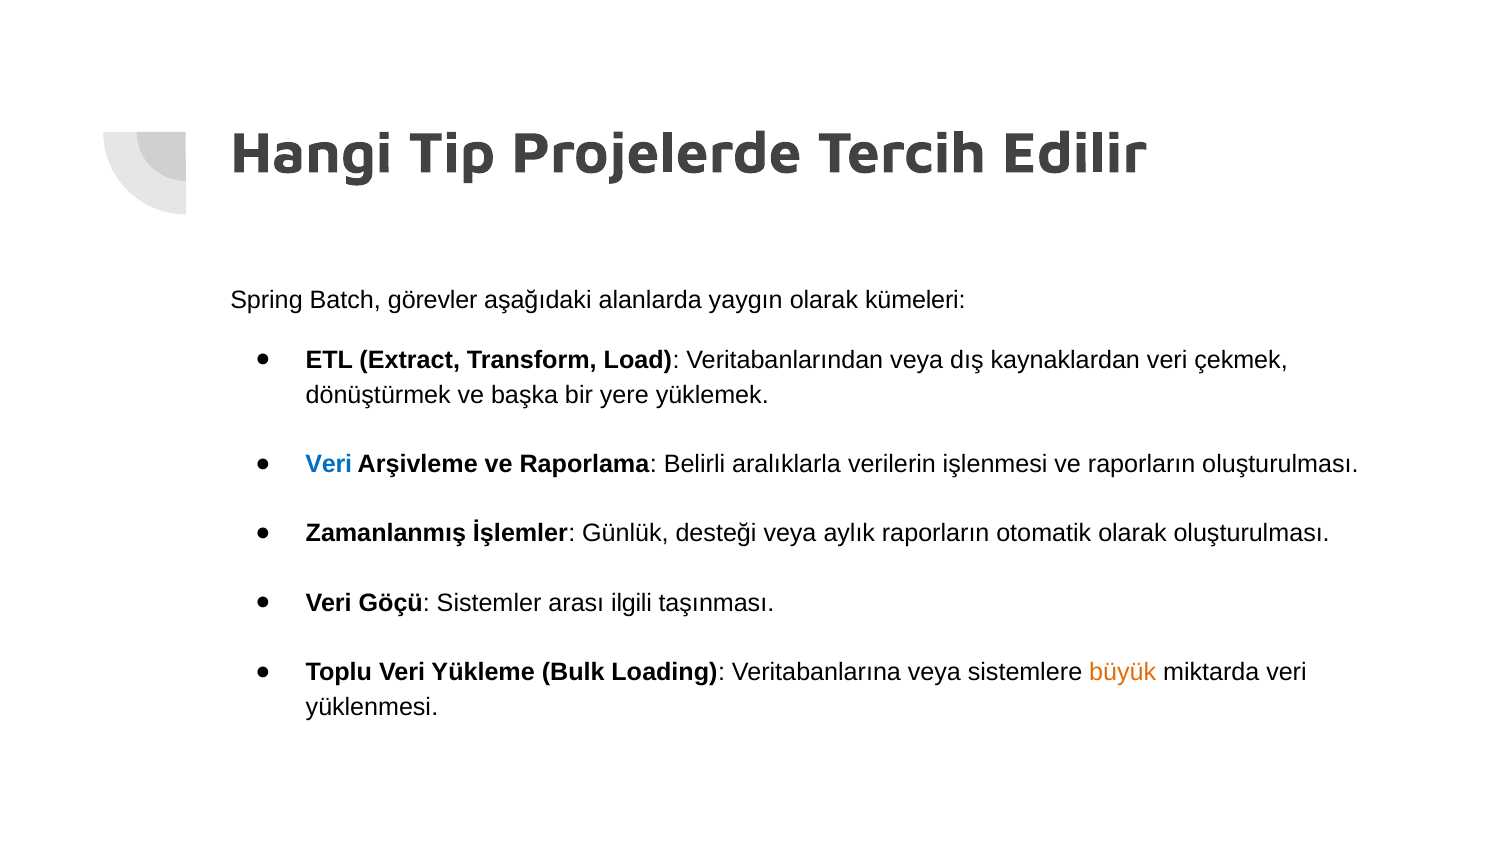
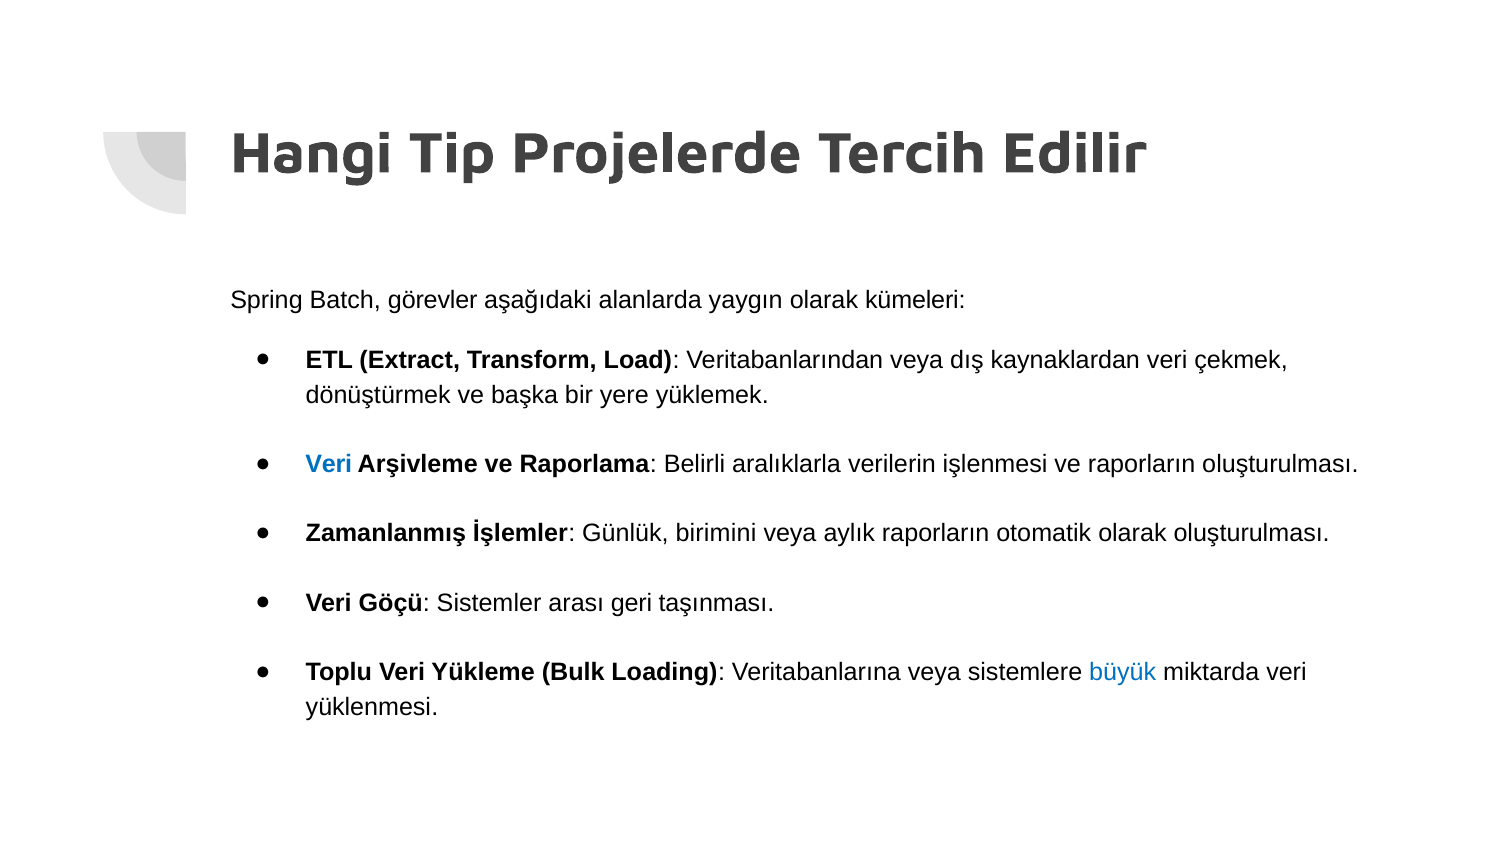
desteği: desteği -> birimini (716, 533)
ilgili: ilgili -> geri (632, 603)
büyük colour: orange -> blue (1123, 672)
